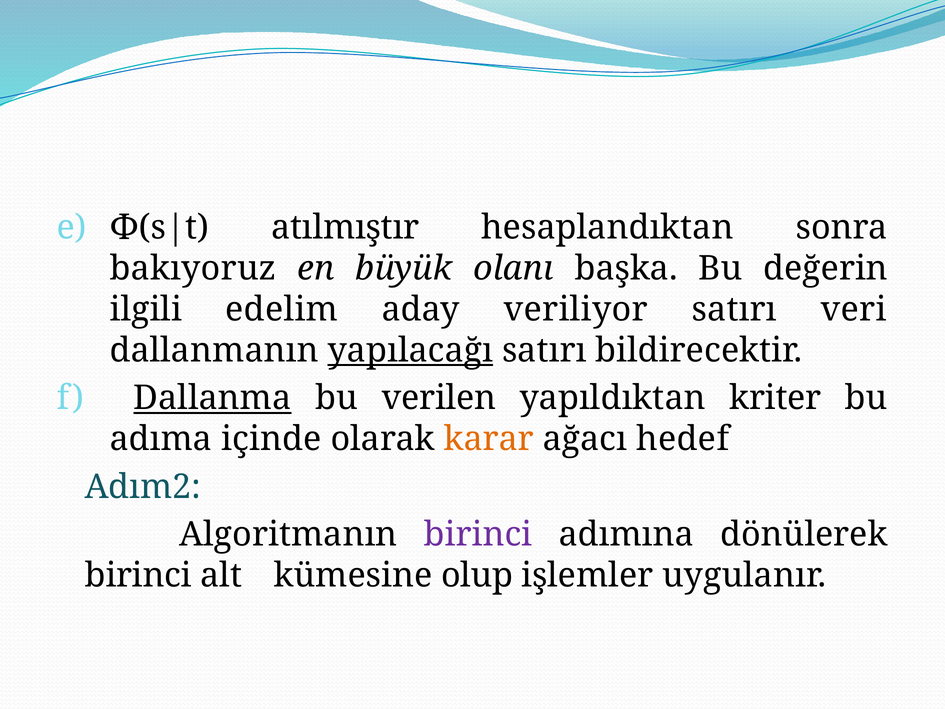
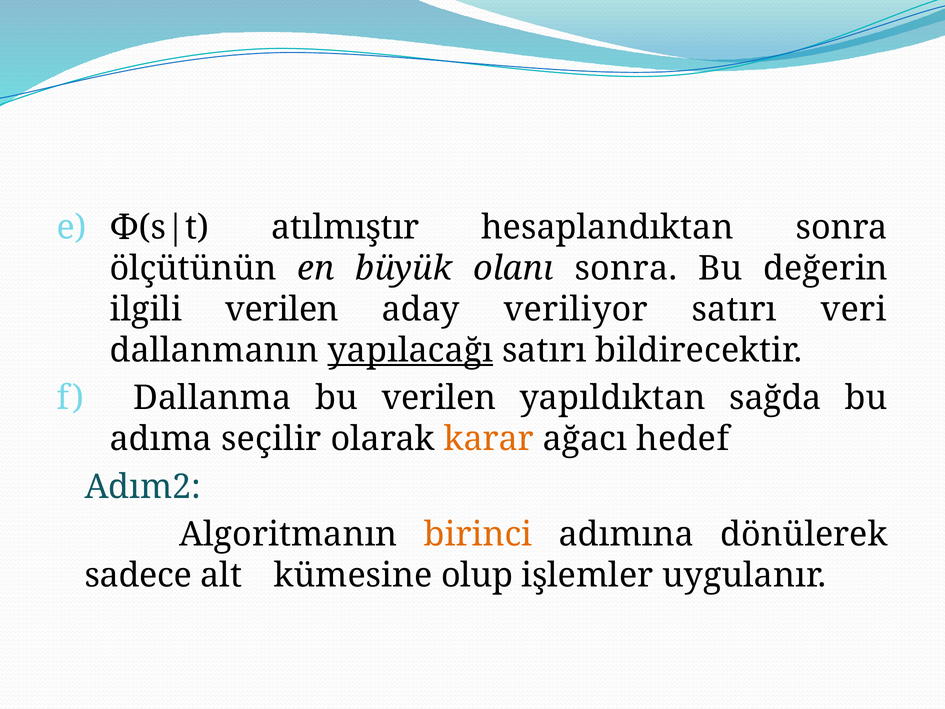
bakıyoruz: bakıyoruz -> ölçütünün (193, 268)
olanı başka: başka -> sonra (626, 268)
ilgili edelim: edelim -> verilen (282, 309)
Dallanma underline: present -> none (212, 398)
kriter: kriter -> sağda (775, 398)
içinde: içinde -> seçilir (271, 439)
birinci colour: purple -> orange (478, 534)
birinci: birinci -> sadece (138, 575)
